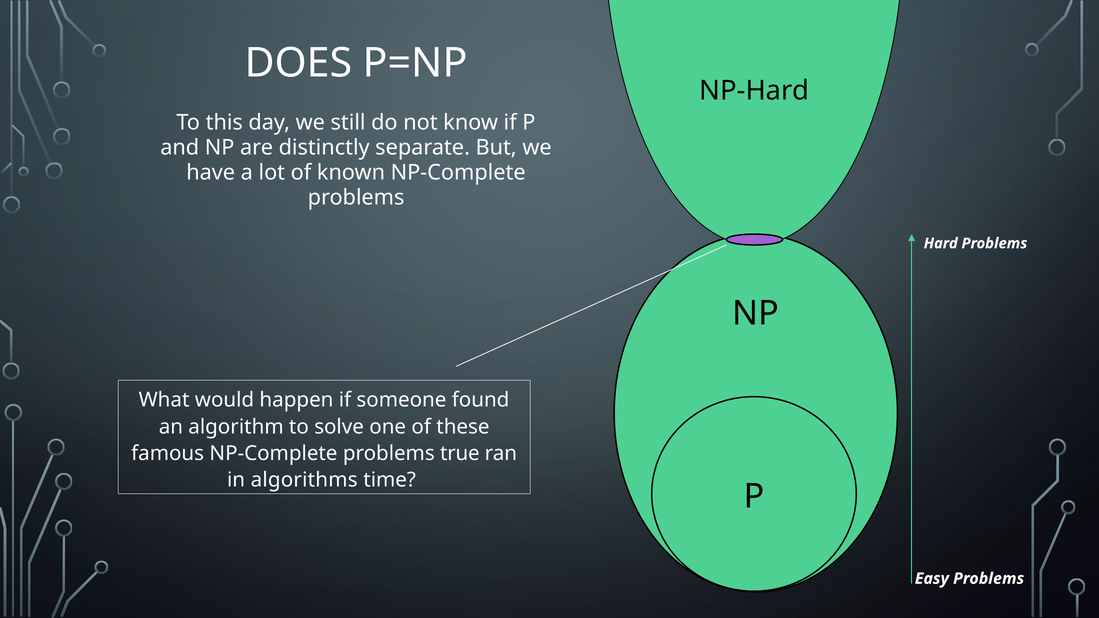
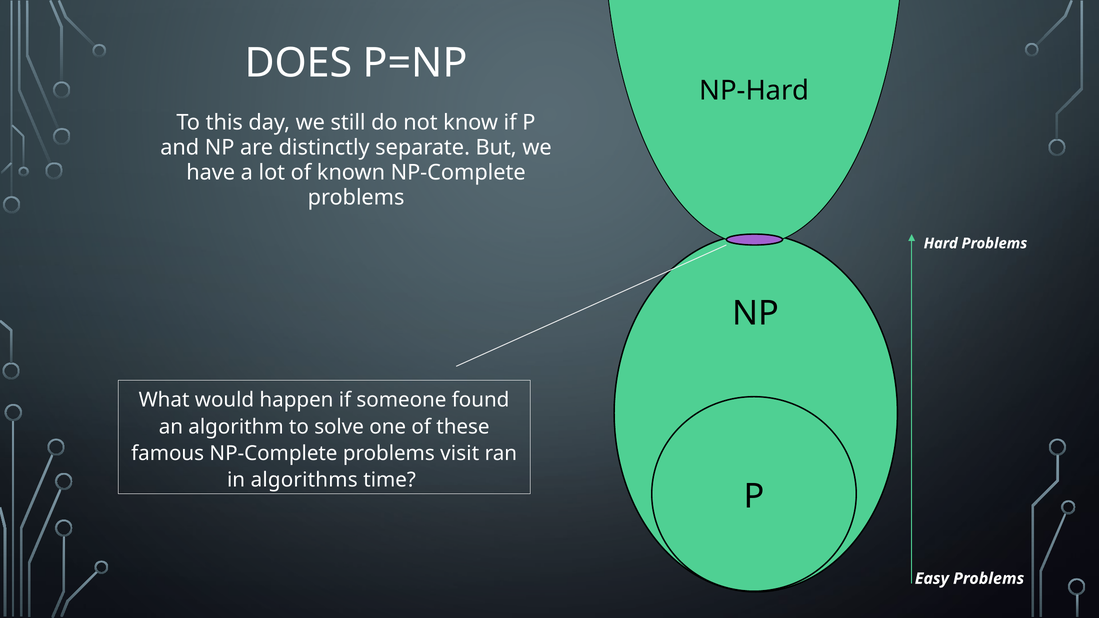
true: true -> visit (460, 454)
